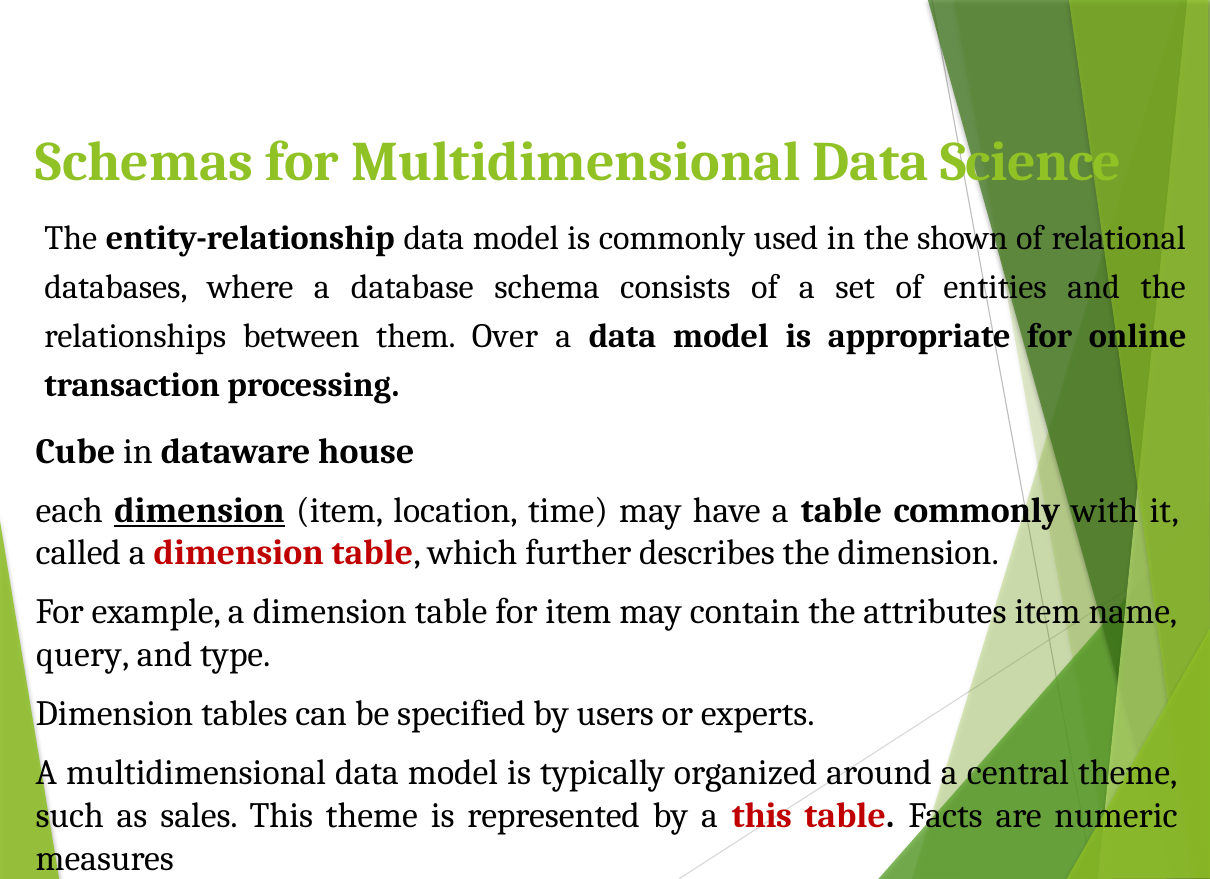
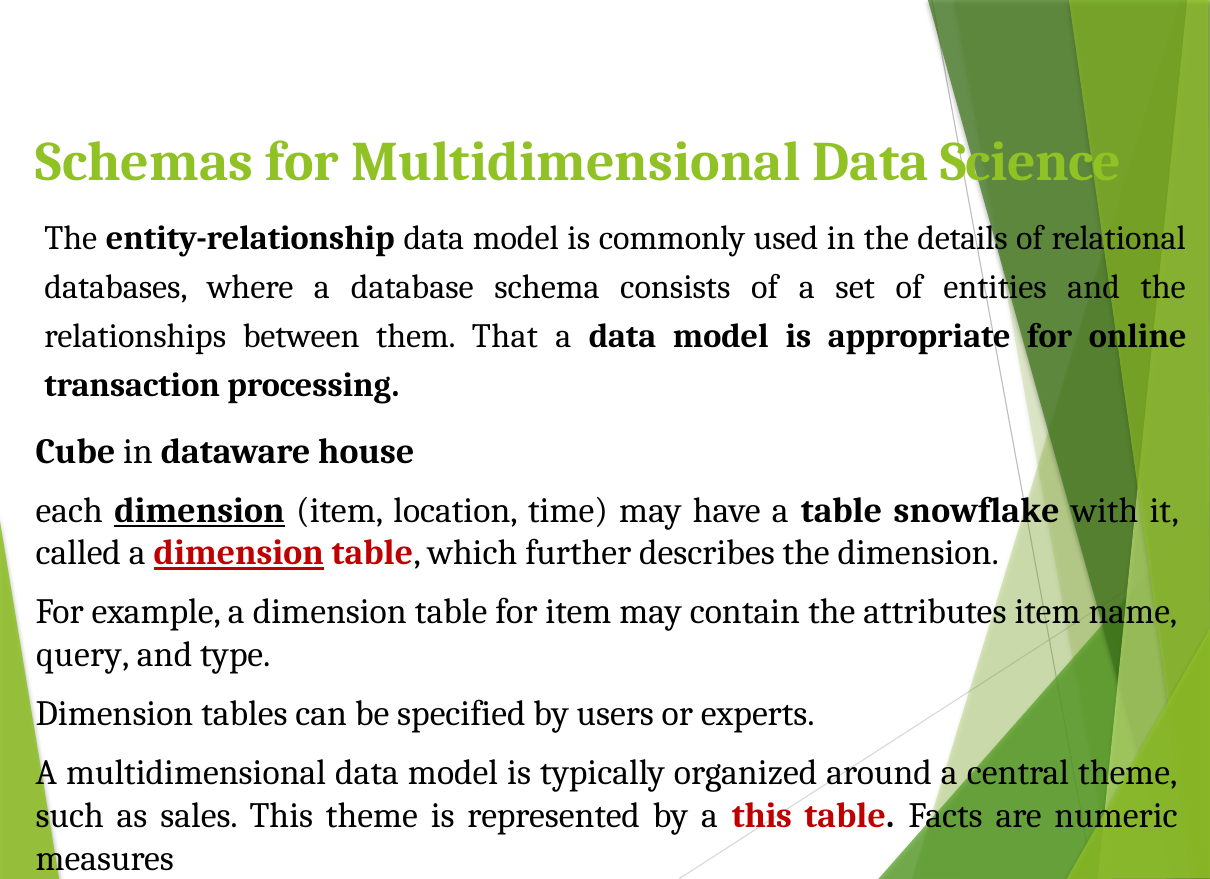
shown: shown -> details (963, 238)
Over: Over -> That (505, 336)
table commonly: commonly -> snowflake (977, 511)
dimension underline: none -> present (239, 554)
